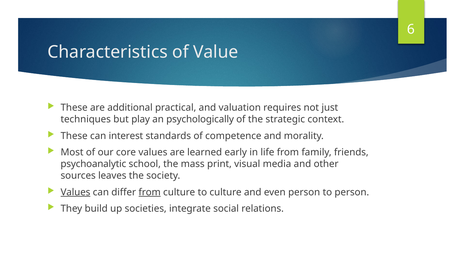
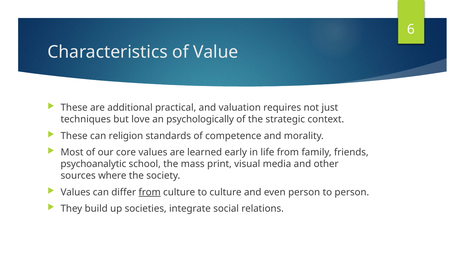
play: play -> love (141, 119)
interest: interest -> religion (126, 136)
leaves: leaves -> where (112, 175)
Values underline: present -> none (75, 192)
